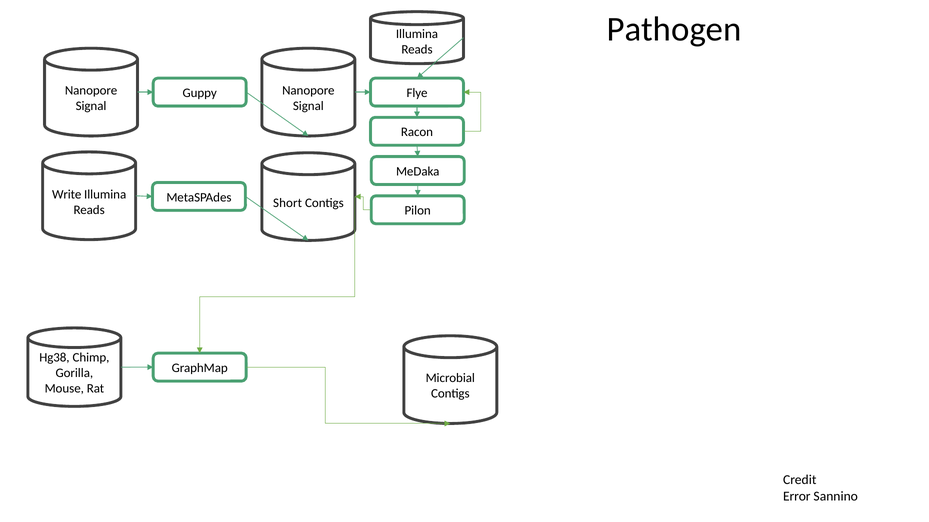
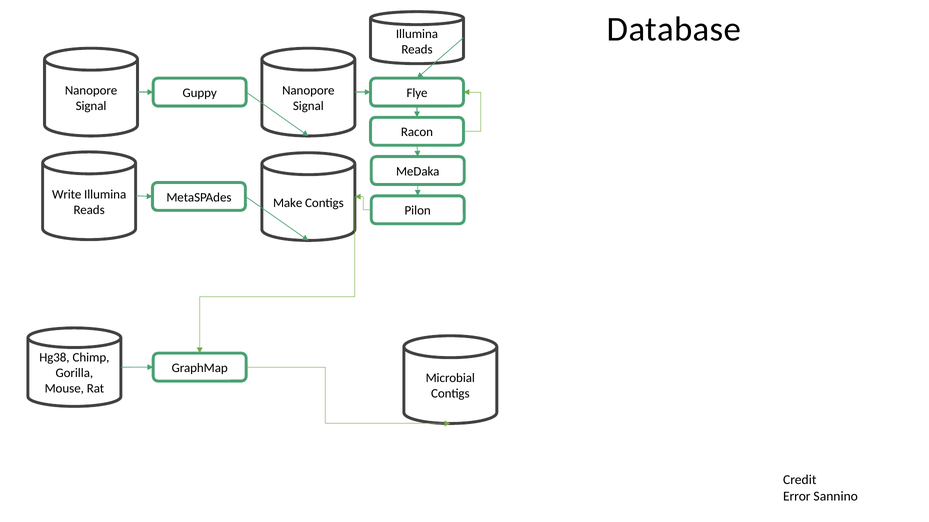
Pathogen: Pathogen -> Database (674, 29)
Short: Short -> Make (288, 203)
